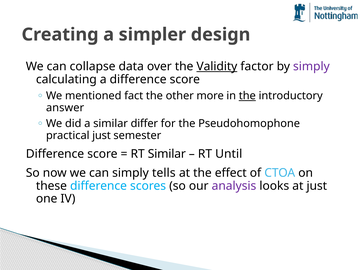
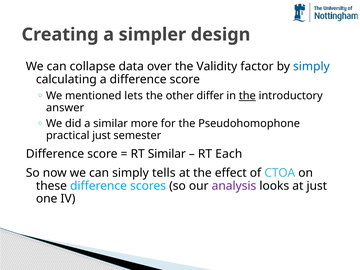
Validity underline: present -> none (217, 67)
simply colour: purple -> blue (311, 67)
fact: fact -> lets (134, 96)
more: more -> differ (210, 96)
differ: differ -> more (144, 124)
Until: Until -> Each (229, 154)
